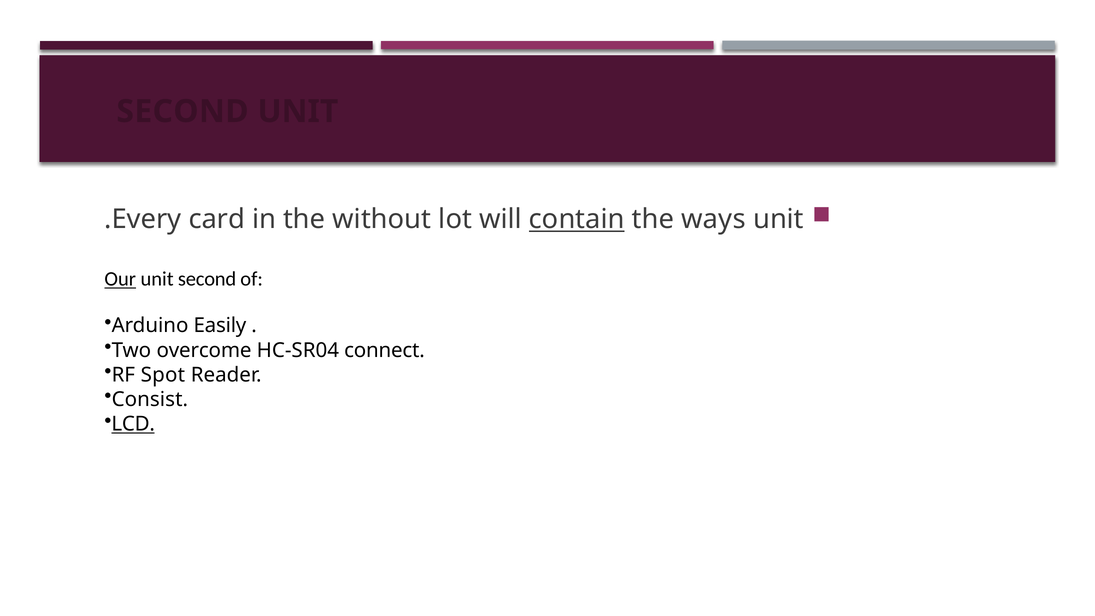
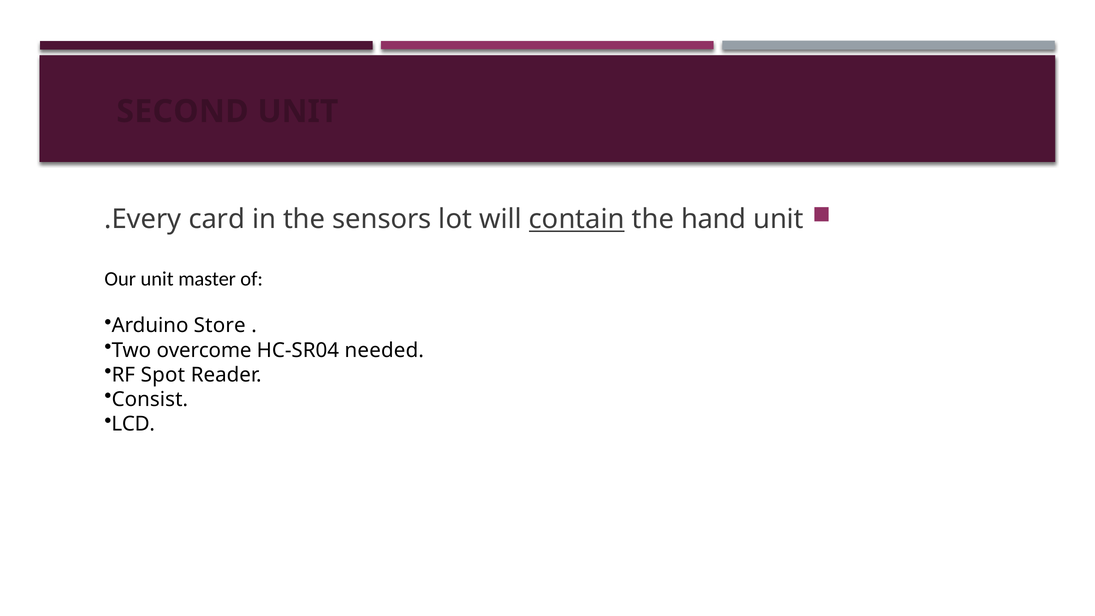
without: without -> sensors (382, 219)
ways: ways -> hand (714, 219)
Our underline: present -> none (120, 279)
unit second: second -> master (207, 279)
Easily: Easily -> Store (220, 326)
connect: connect -> needed (384, 350)
LCD underline: present -> none (133, 424)
